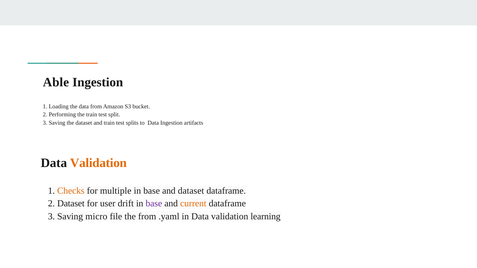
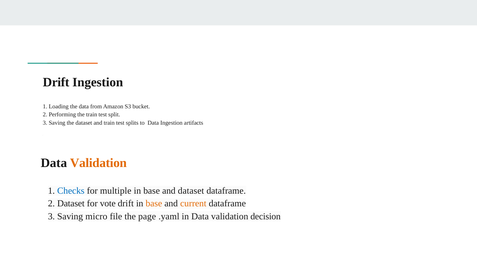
Able: Able -> Drift (56, 82)
Checks colour: orange -> blue (71, 191)
user: user -> vote (108, 204)
base colour: purple -> orange (154, 204)
the from: from -> page (147, 217)
learning: learning -> decision (266, 217)
